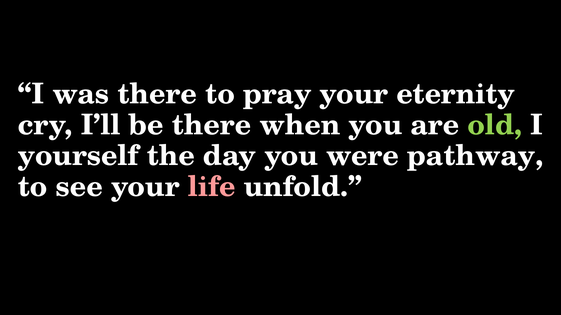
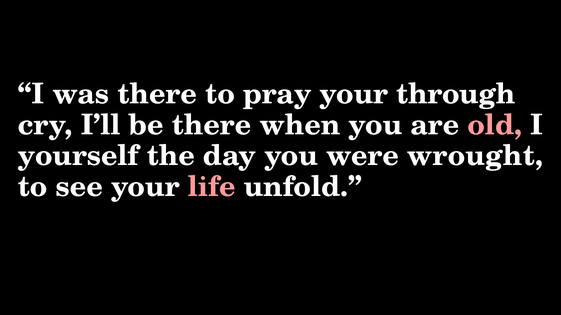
eternity: eternity -> through (456, 94)
old colour: light green -> pink (495, 125)
pathway: pathway -> wrought (475, 156)
